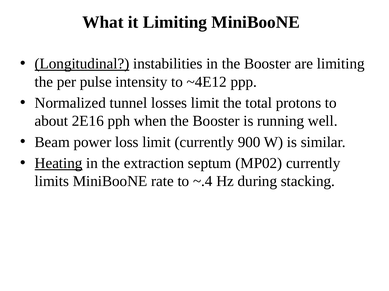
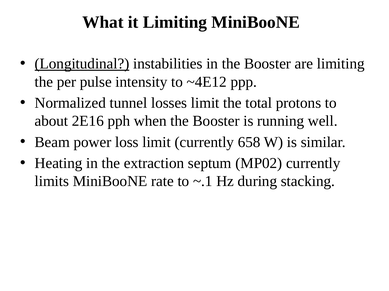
900: 900 -> 658 (249, 142)
Heating underline: present -> none (59, 164)
~.4: ~.4 -> ~.1 (203, 182)
